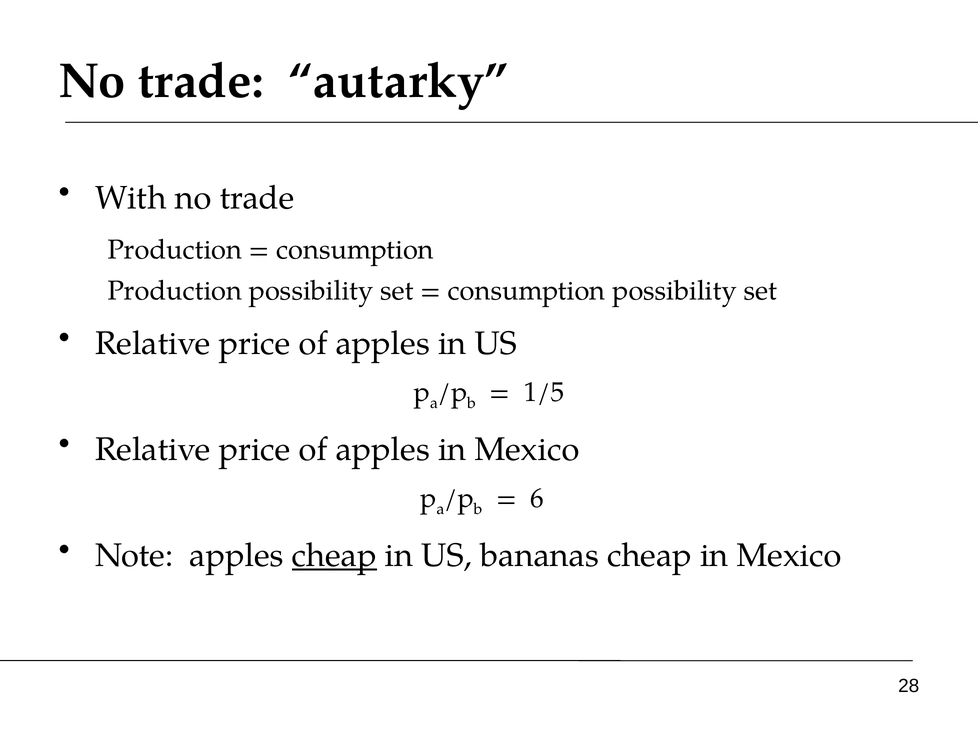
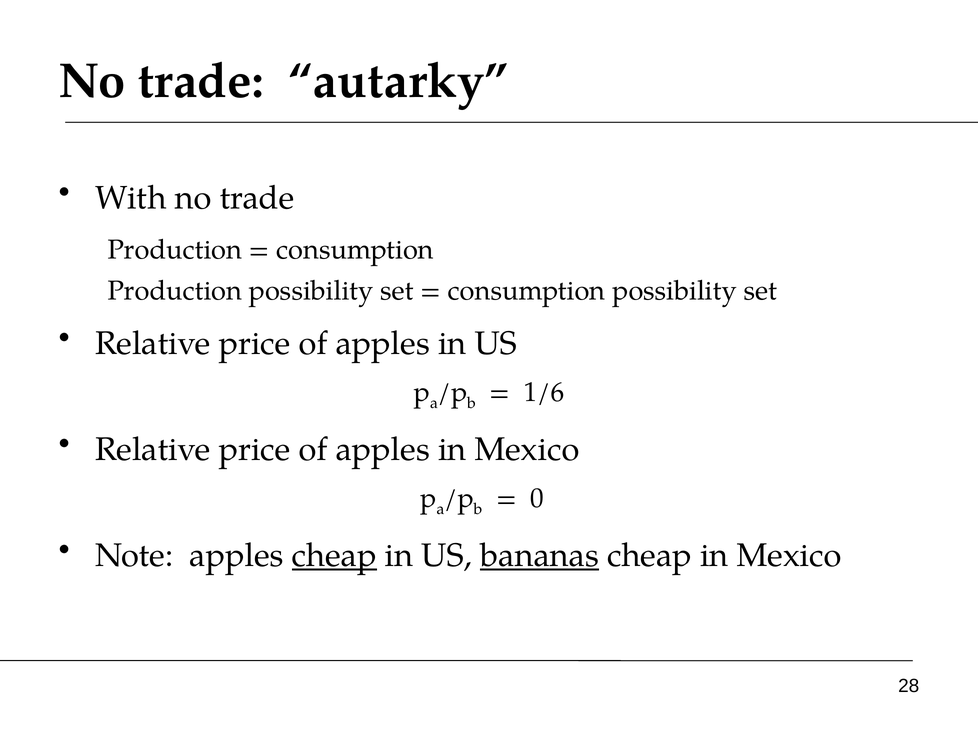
1/5: 1/5 -> 1/6 (544, 392)
6: 6 -> 0 (537, 498)
bananas underline: none -> present (540, 555)
